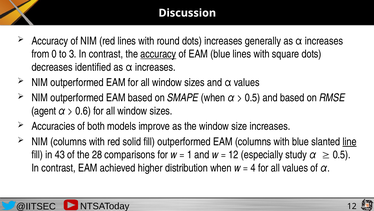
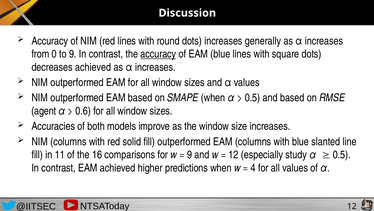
to 3: 3 -> 9 (73, 54)
decreases identified: identified -> achieved (93, 67)
line underline: present -> none (350, 141)
43: 43 -> 11 (60, 154)
28: 28 -> 16 (97, 154)
1: 1 -> 9 (190, 154)
distribution: distribution -> predictions (186, 167)
